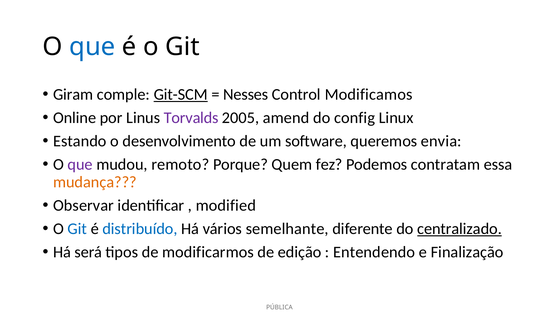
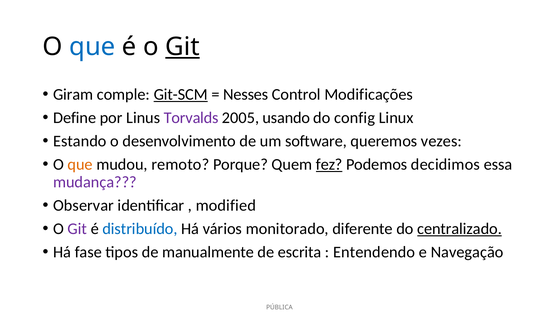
Git underline: none -> present (182, 47)
Modificamos: Modificamos -> Modificações (369, 94)
Online: Online -> Define (75, 118)
amend: amend -> usando (286, 118)
envia: envia -> vezes (441, 141)
que colour: purple -> orange (80, 165)
fez underline: none -> present (329, 165)
contratam: contratam -> decidimos (445, 165)
mudança colour: orange -> purple (95, 182)
Git colour: blue -> purple (77, 229)
semelhante: semelhante -> monitorado (287, 229)
será: será -> fase (88, 252)
modificarmos: modificarmos -> manualmente (208, 252)
edição: edição -> escrita (300, 252)
Finalização: Finalização -> Navegação (467, 252)
